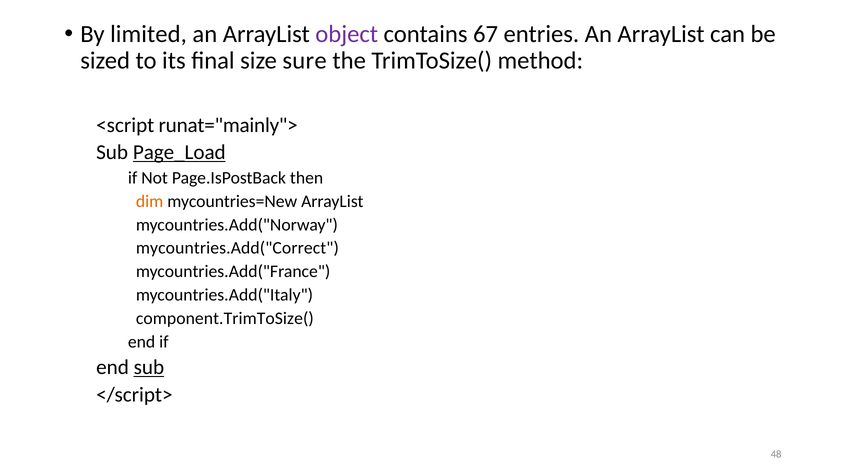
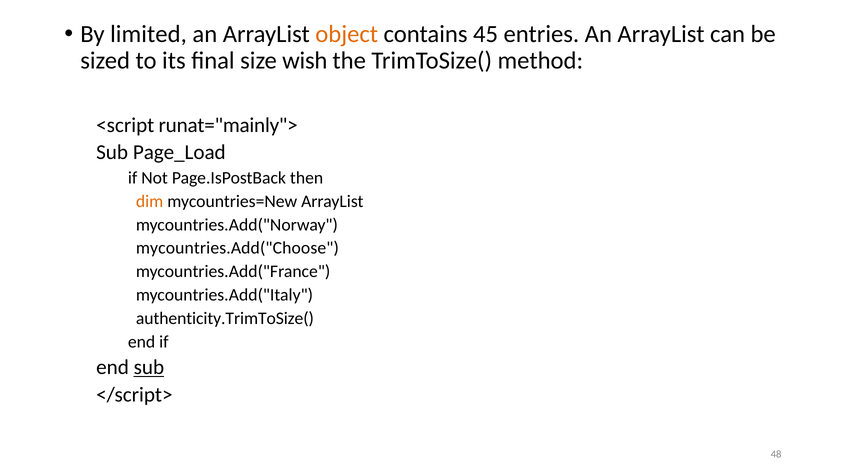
object colour: purple -> orange (347, 34)
67: 67 -> 45 (486, 34)
sure: sure -> wish (305, 61)
Page_Load underline: present -> none (179, 152)
mycountries.Add("Correct: mycountries.Add("Correct -> mycountries.Add("Choose (237, 248)
component.TrimToSize(: component.TrimToSize( -> authenticity.TrimToSize( (225, 318)
